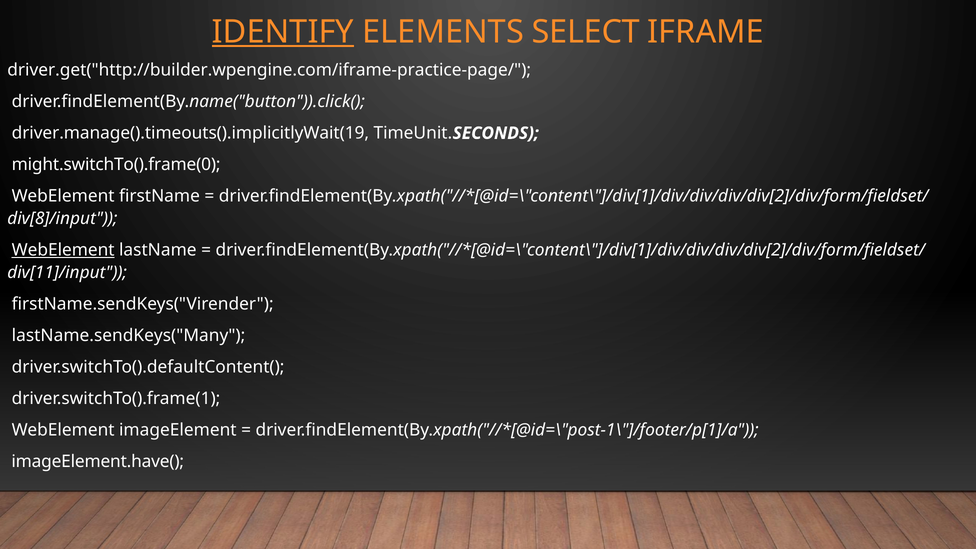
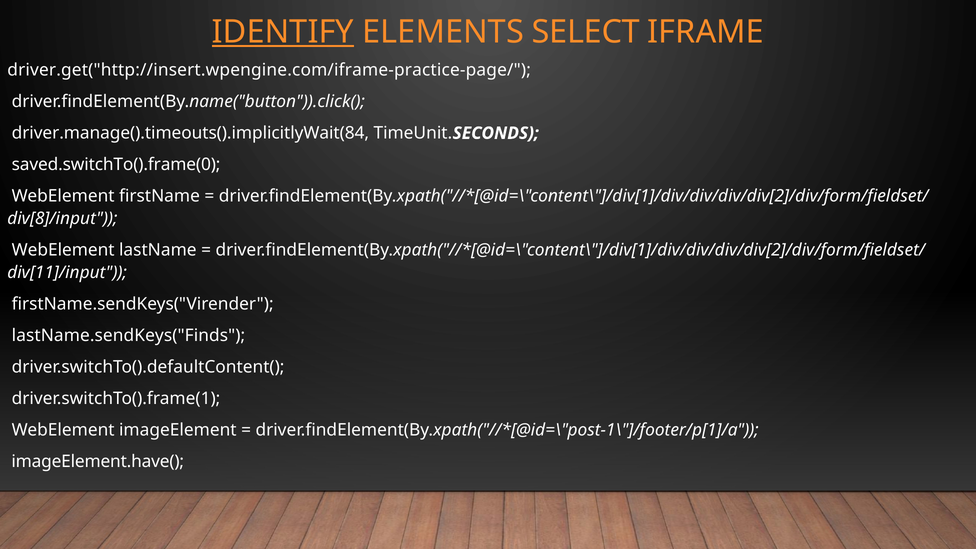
driver.get("http://builder.wpengine.com/iframe-practice-page/: driver.get("http://builder.wpengine.com/iframe-practice-page/ -> driver.get("http://insert.wpengine.com/iframe-practice-page/ (269, 70)
driver.manage().timeouts().implicitlyWait(19: driver.manage().timeouts().implicitlyWait(19 -> driver.manage().timeouts().implicitlyWait(84 (190, 133)
might.switchTo().frame(0: might.switchTo().frame(0 -> saved.switchTo().frame(0 (116, 165)
WebElement underline: present -> none (63, 250)
lastName.sendKeys("Many: lastName.sendKeys("Many -> lastName.sendKeys("Finds (128, 336)
